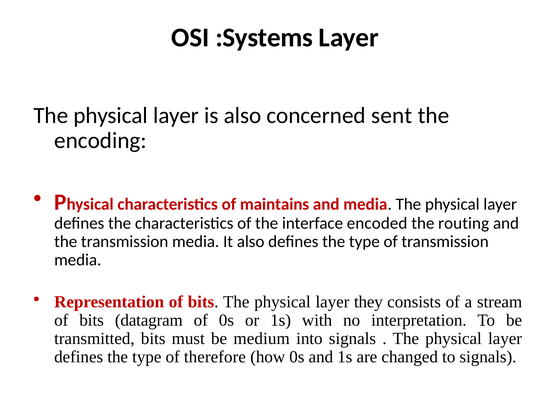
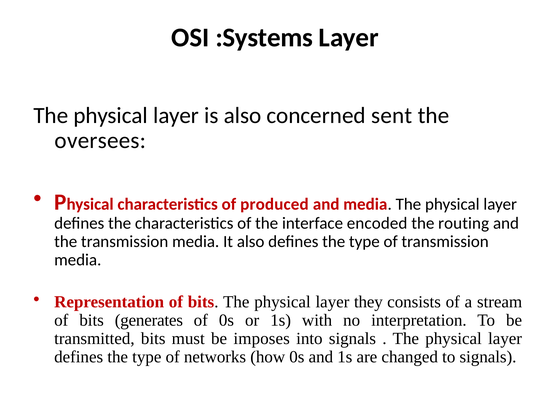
encoding: encoding -> oversees (100, 141)
maintains: maintains -> produced (274, 204)
datagram: datagram -> generates (149, 320)
medium: medium -> imposes (262, 339)
therefore: therefore -> networks (215, 357)
